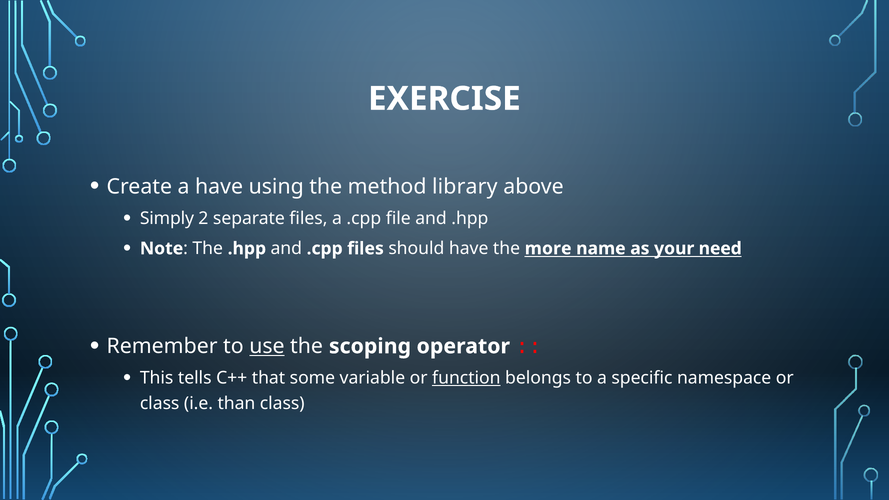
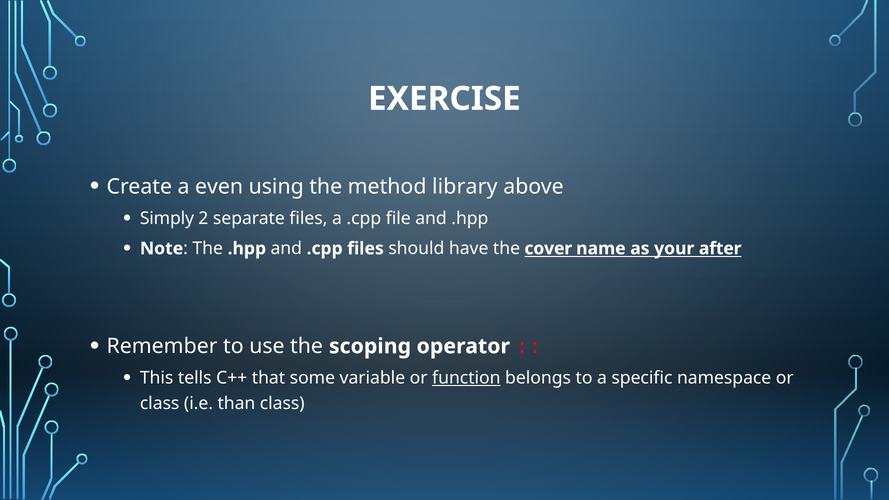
a have: have -> even (219, 187)
more: more -> cover (548, 249)
need: need -> after (720, 249)
use underline: present -> none (267, 346)
